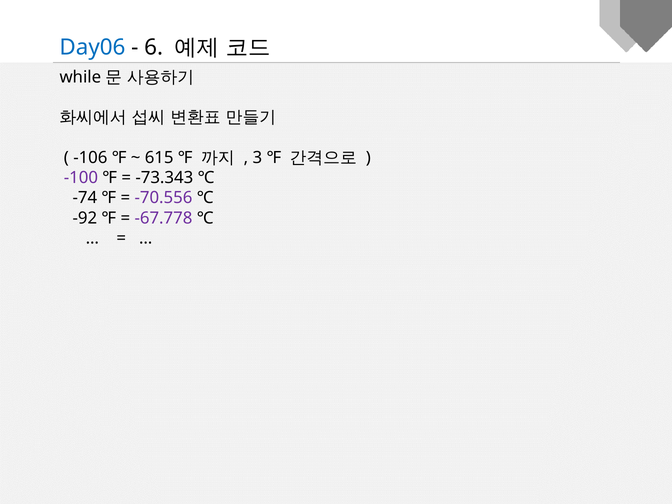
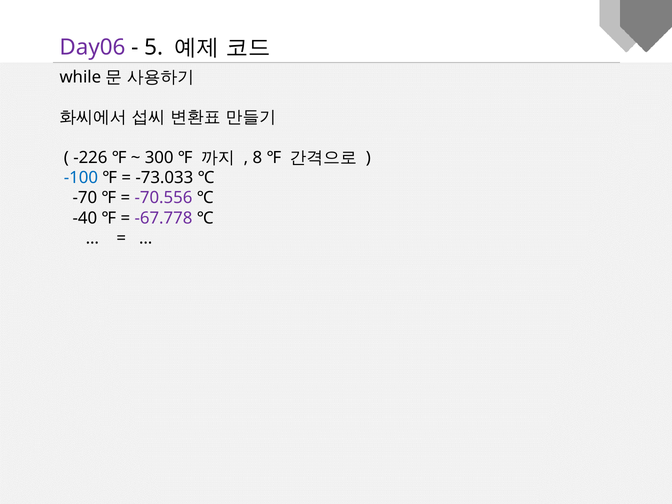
Day06 colour: blue -> purple (92, 47)
6: 6 -> 5 (154, 47)
-106: -106 -> -226 (90, 158)
615: 615 -> 300 (159, 158)
3: 3 -> 8 (257, 158)
-100 colour: purple -> blue (81, 178)
-73.343: -73.343 -> -73.033 (164, 178)
-74: -74 -> -70 (85, 198)
-92: -92 -> -40 (85, 218)
